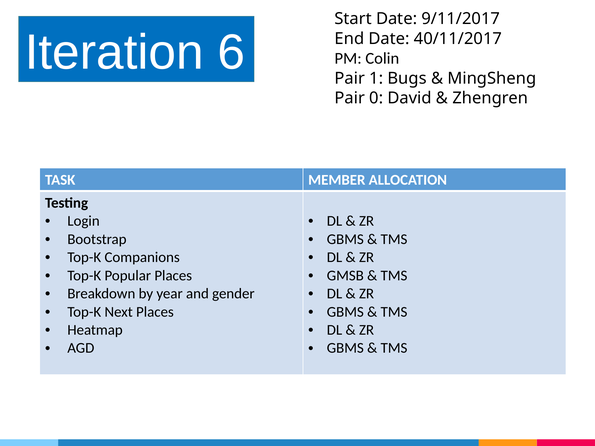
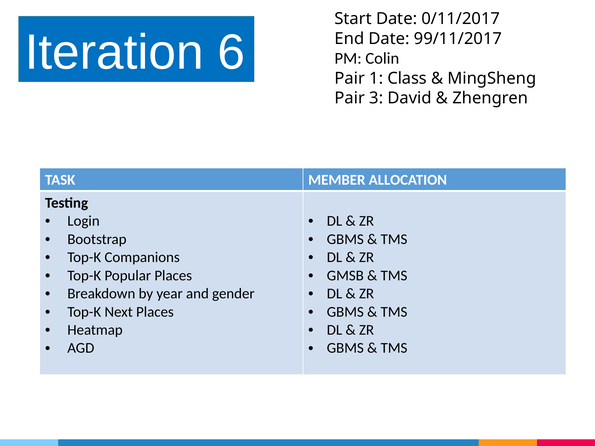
9/11/2017: 9/11/2017 -> 0/11/2017 (461, 19)
40/11/2017: 40/11/2017 -> 99/11/2017 (458, 39)
Bugs: Bugs -> Class (407, 78)
0: 0 -> 3 (376, 98)
